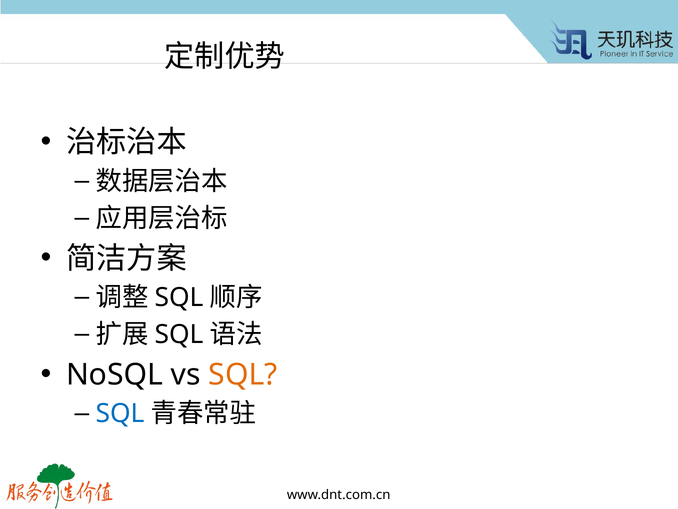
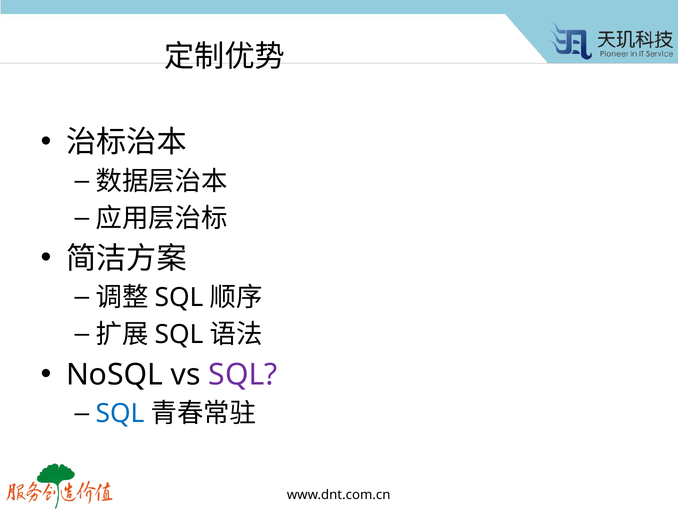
SQL colour: orange -> purple (243, 374)
